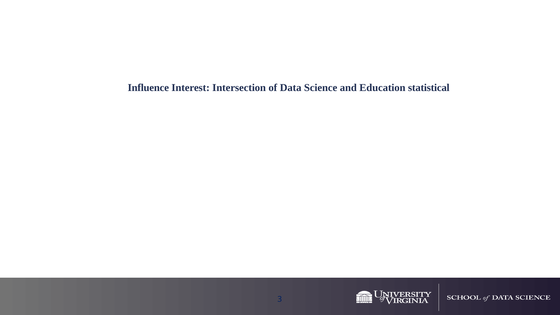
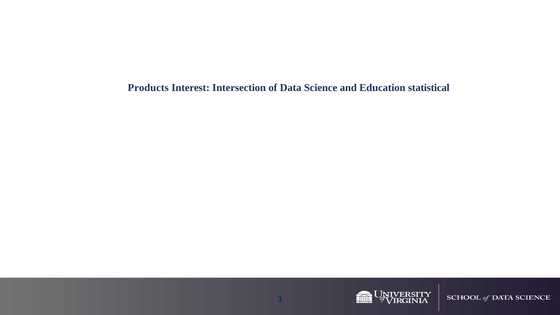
Influence: Influence -> Products (148, 88)
